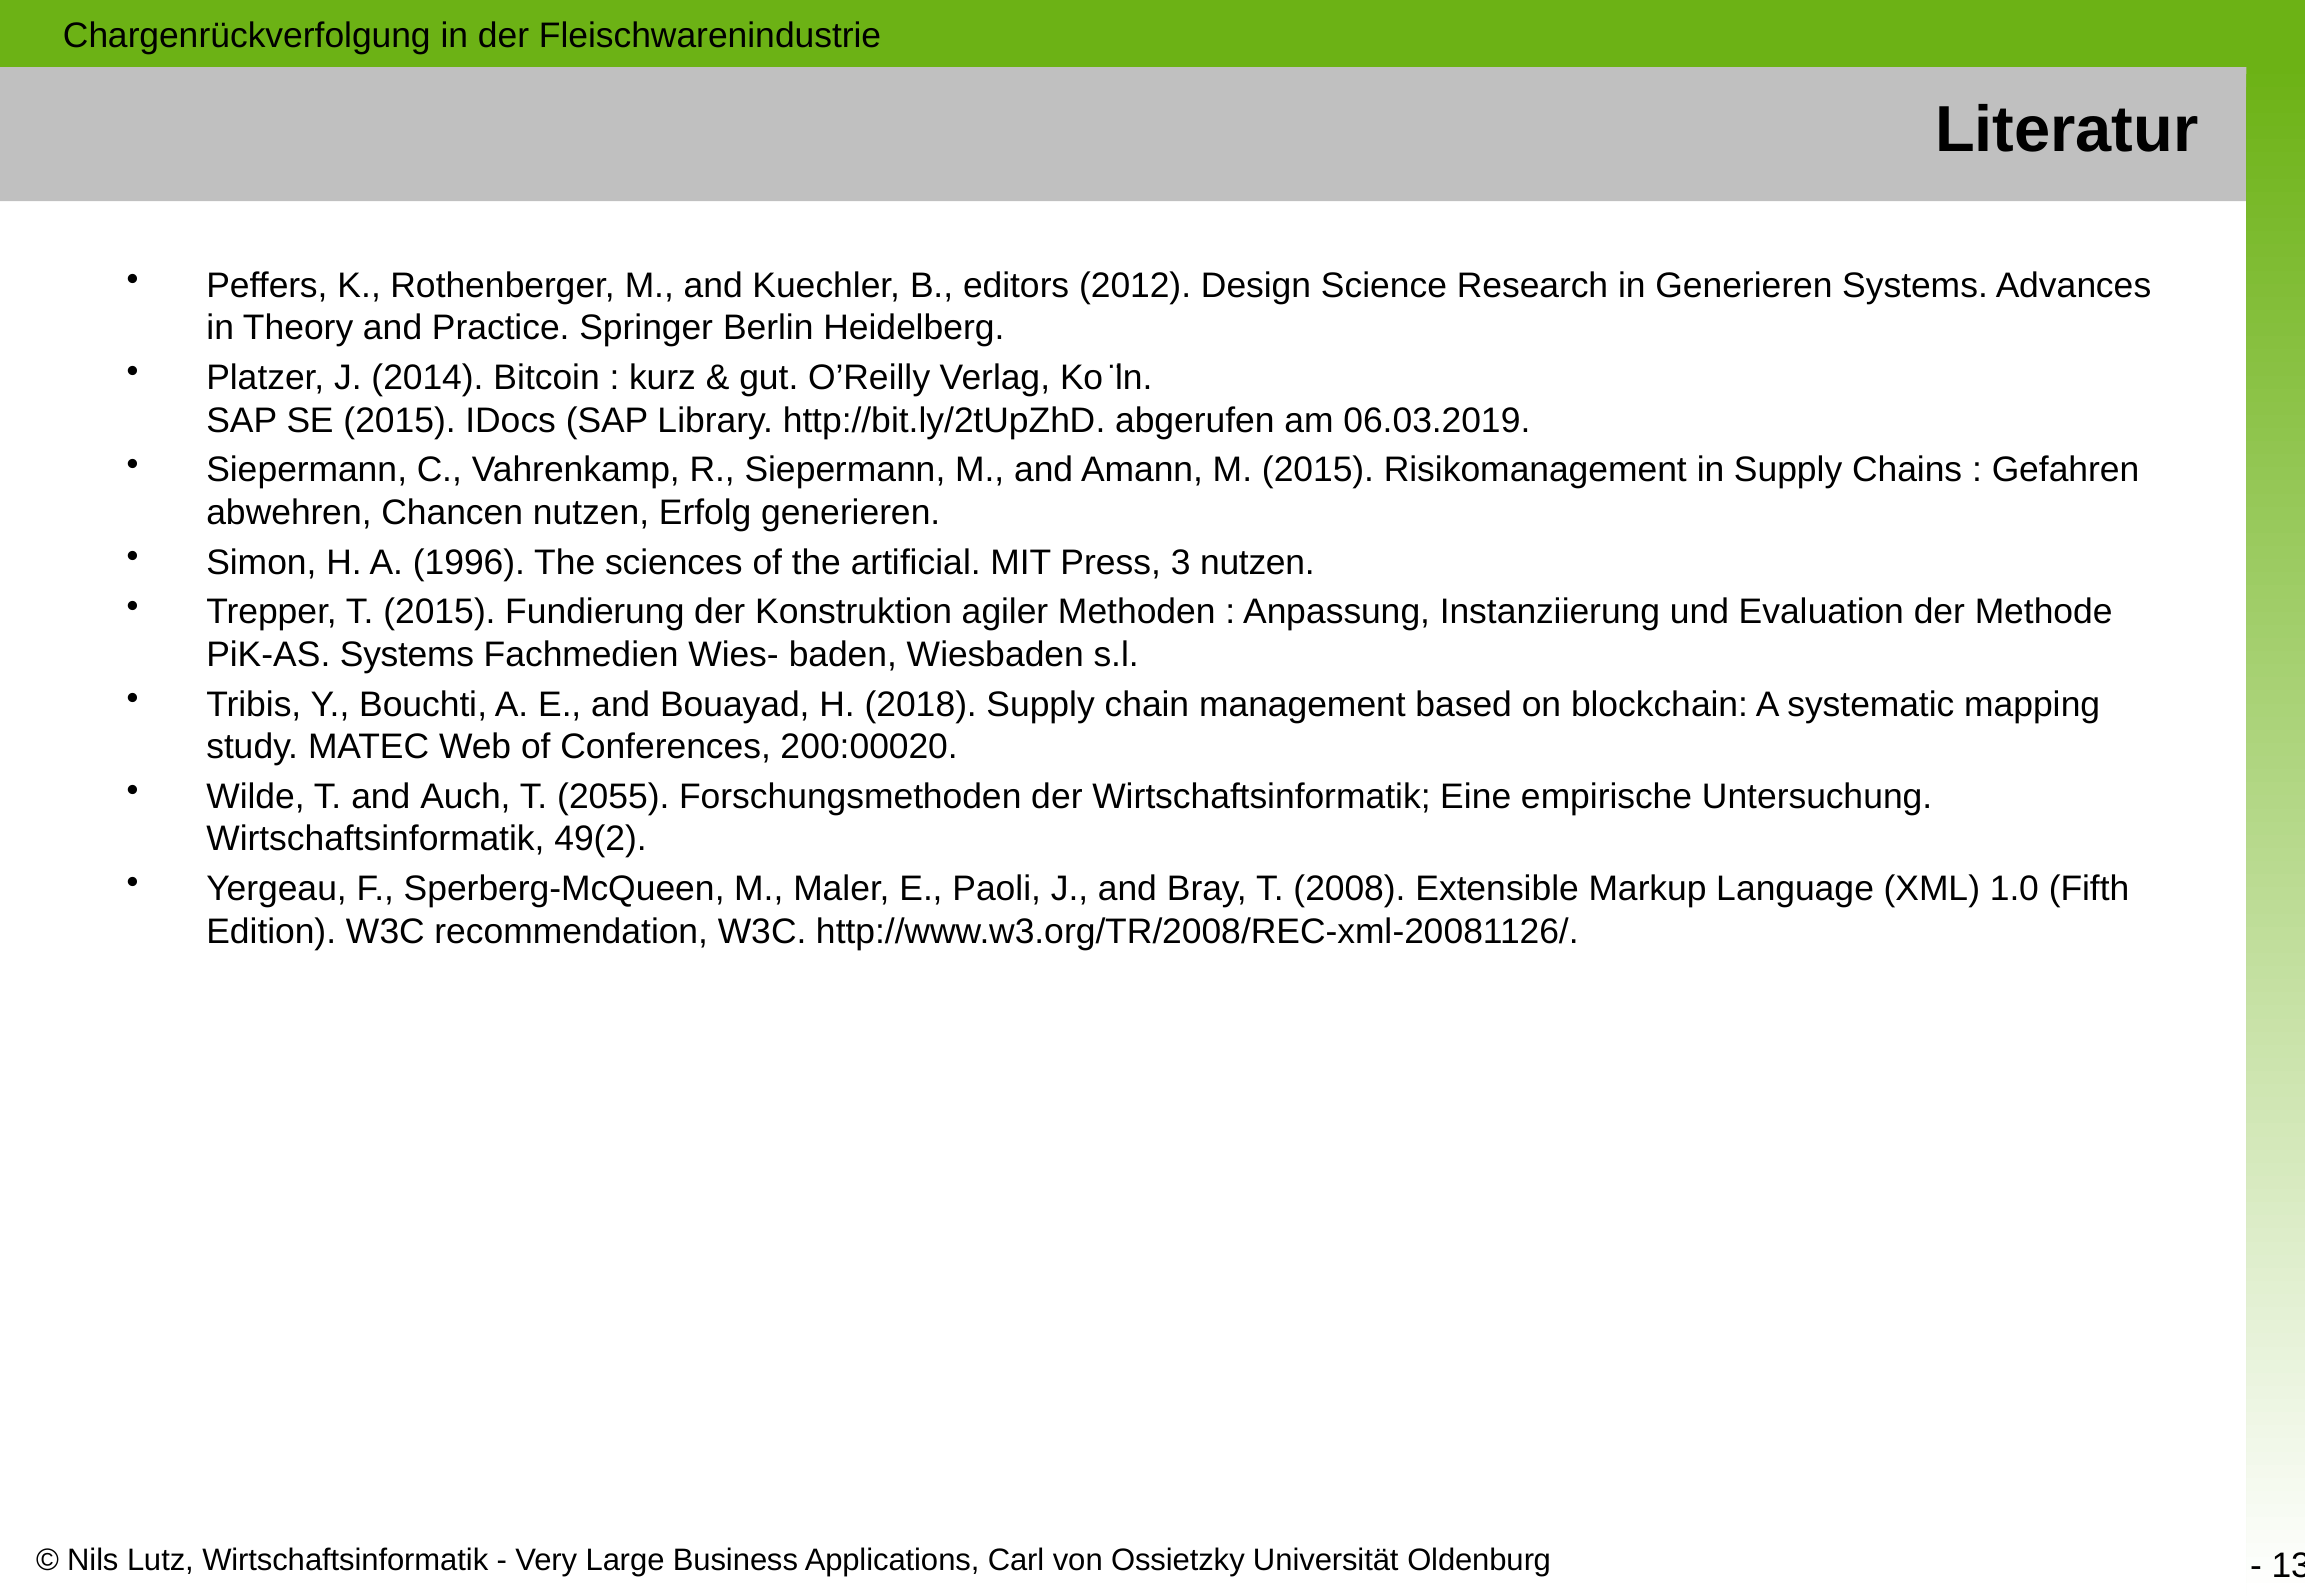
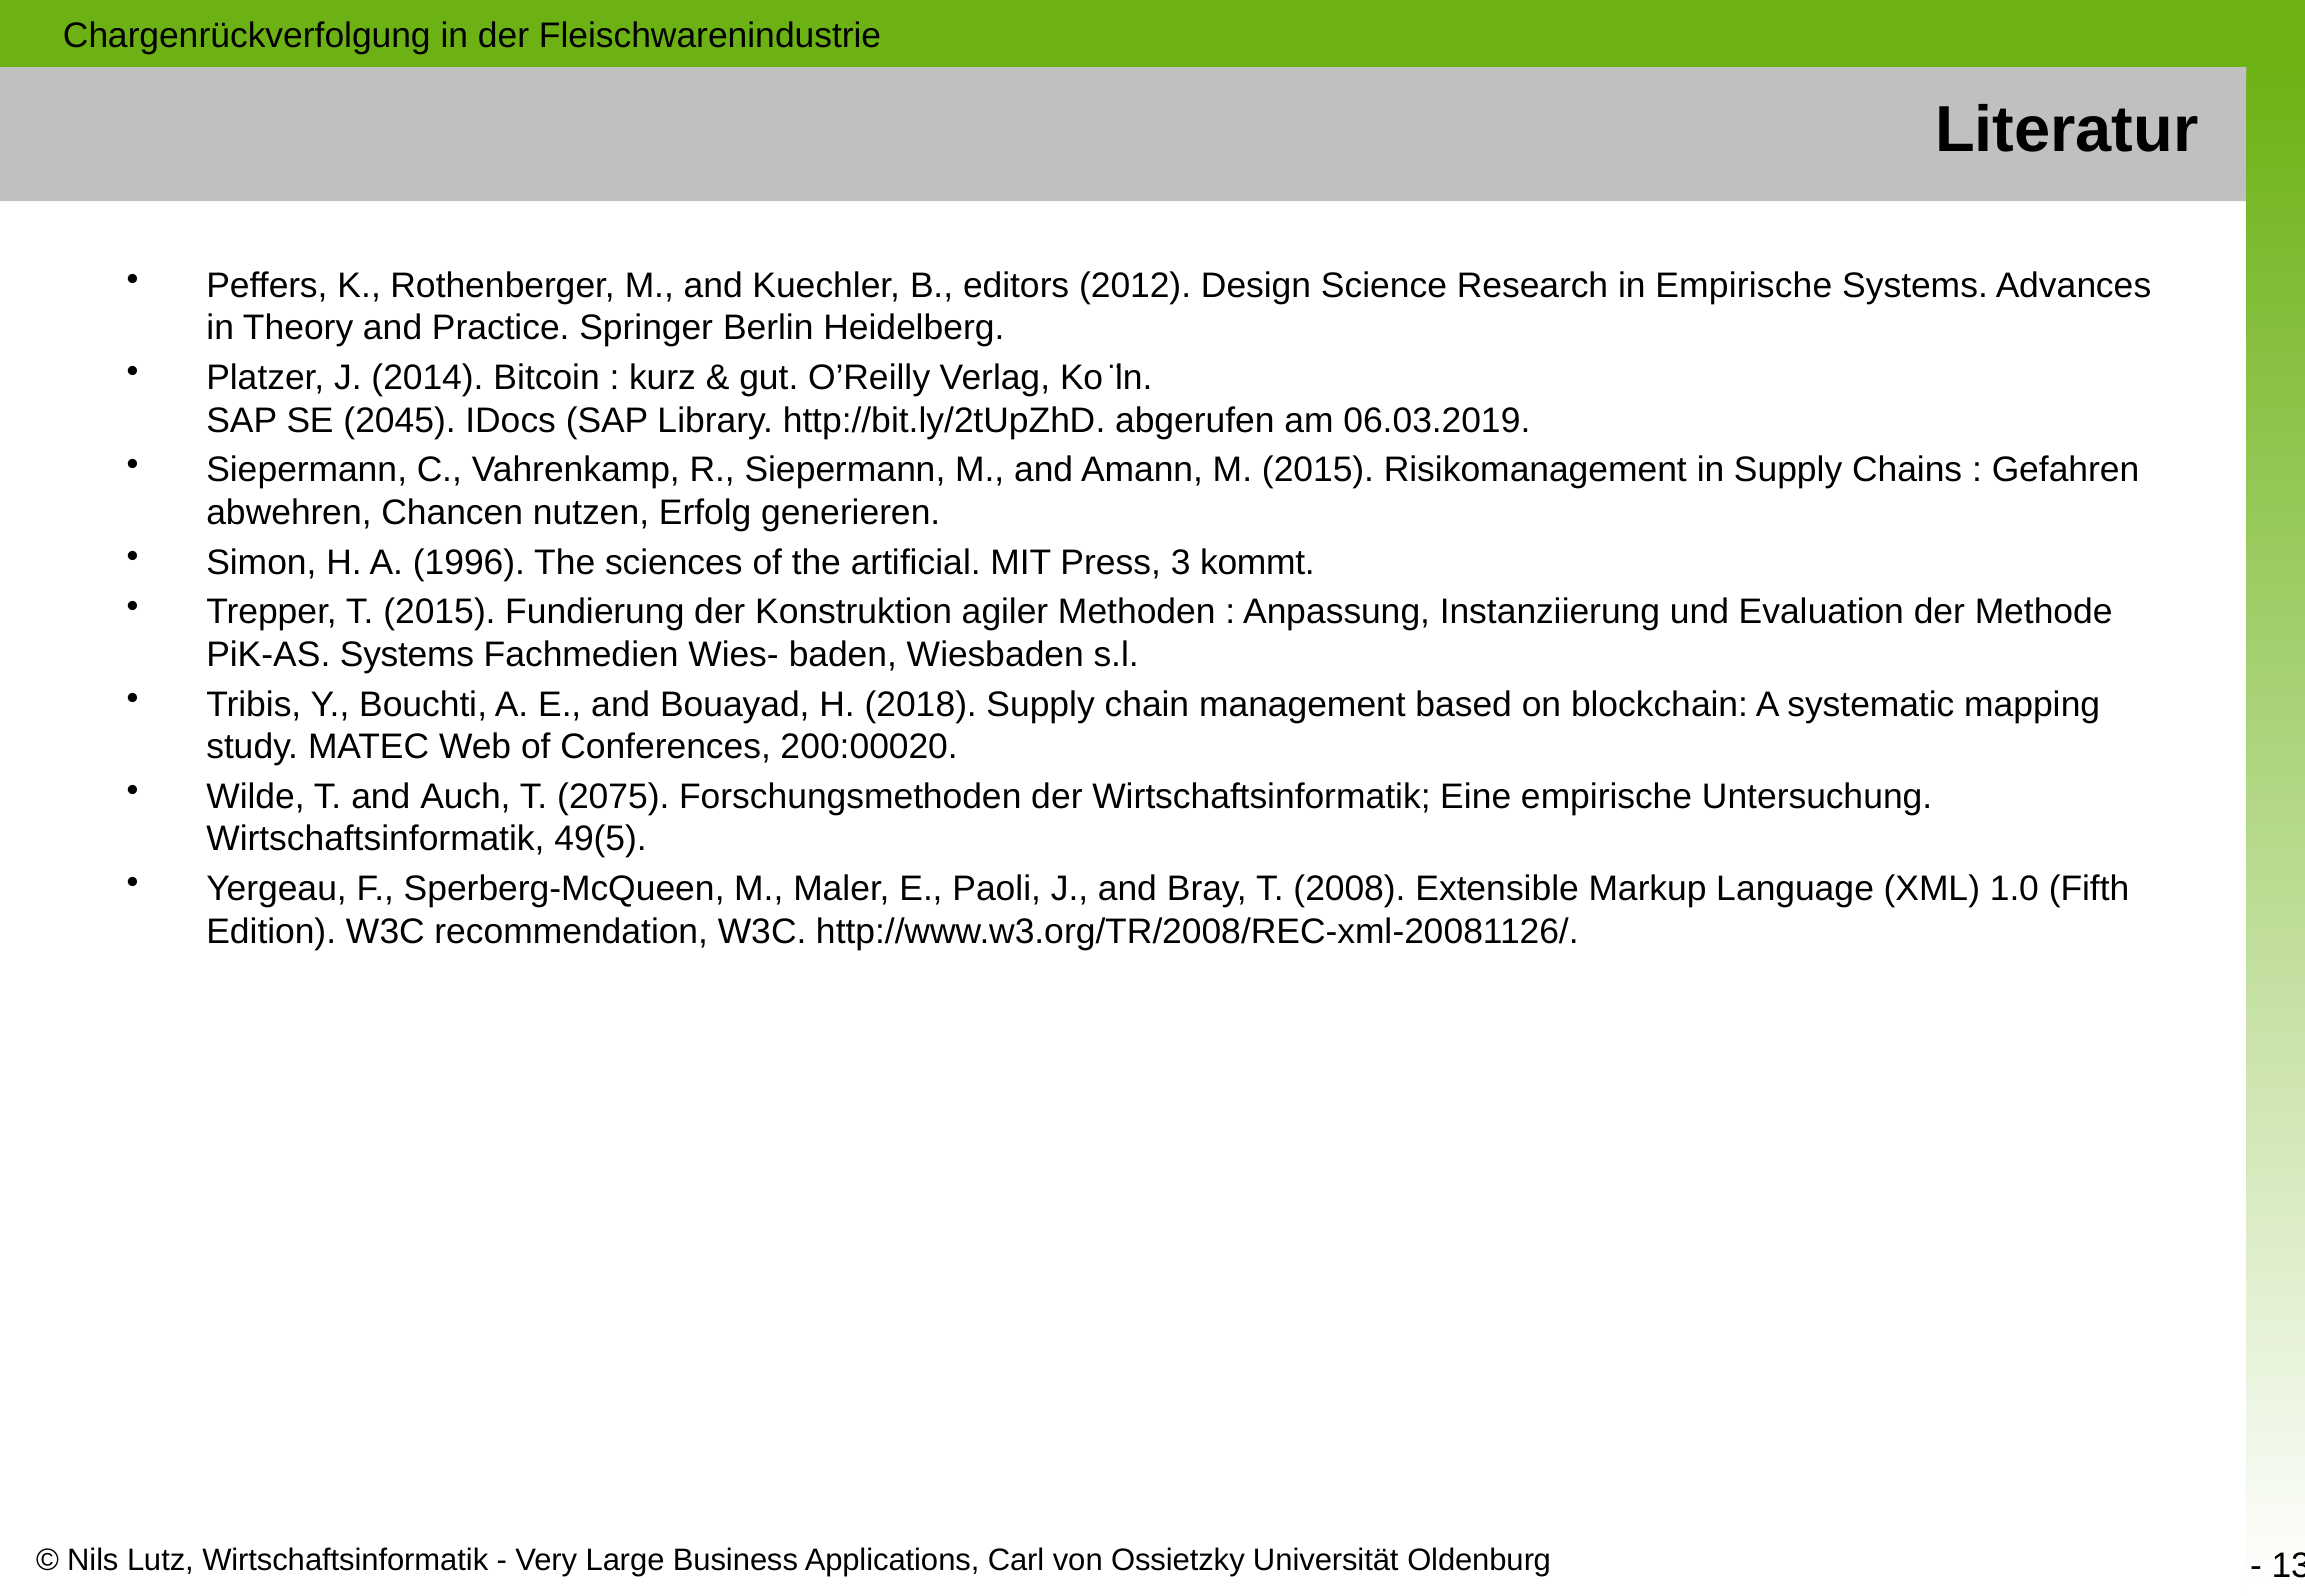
in Generieren: Generieren -> Empirische (1744, 286)
SE 2015: 2015 -> 2045 (400, 420)
3 nutzen: nutzen -> kommt (1257, 562)
2055: 2055 -> 2075 (613, 796)
49(2: 49(2 -> 49(5 (601, 839)
